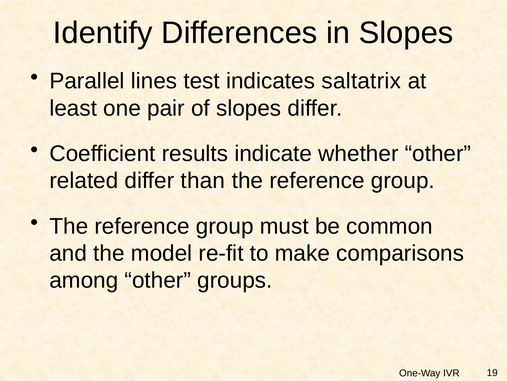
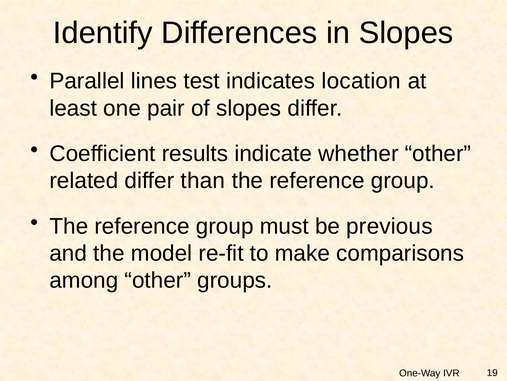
saltatrix: saltatrix -> location (361, 81)
common: common -> previous (389, 226)
